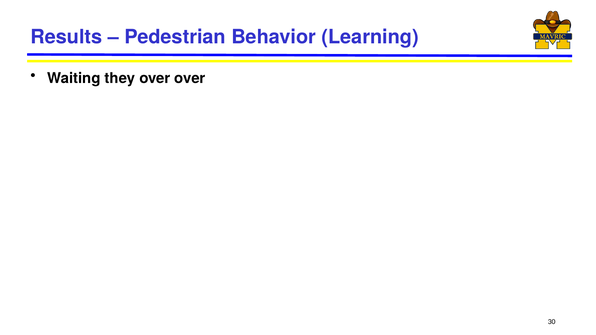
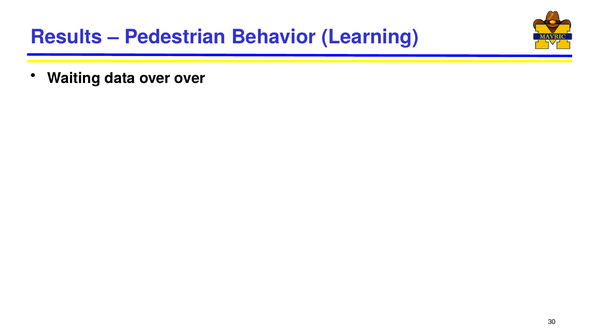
they: they -> data (120, 78)
